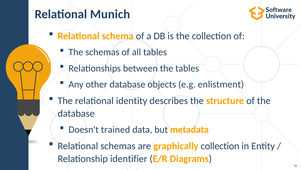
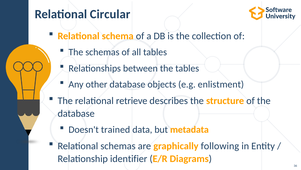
Munich: Munich -> Circular (110, 14)
identity: identity -> retrieve (132, 100)
graphically collection: collection -> following (220, 145)
